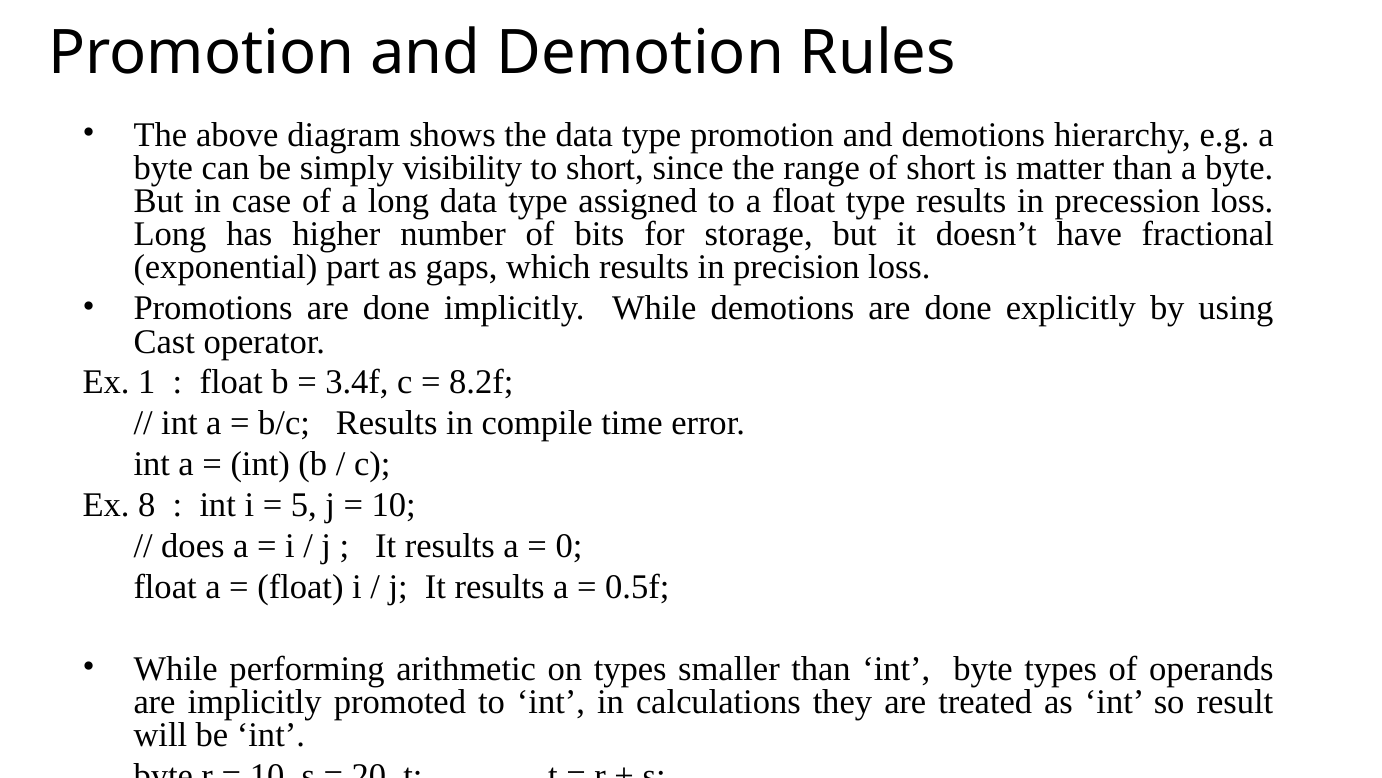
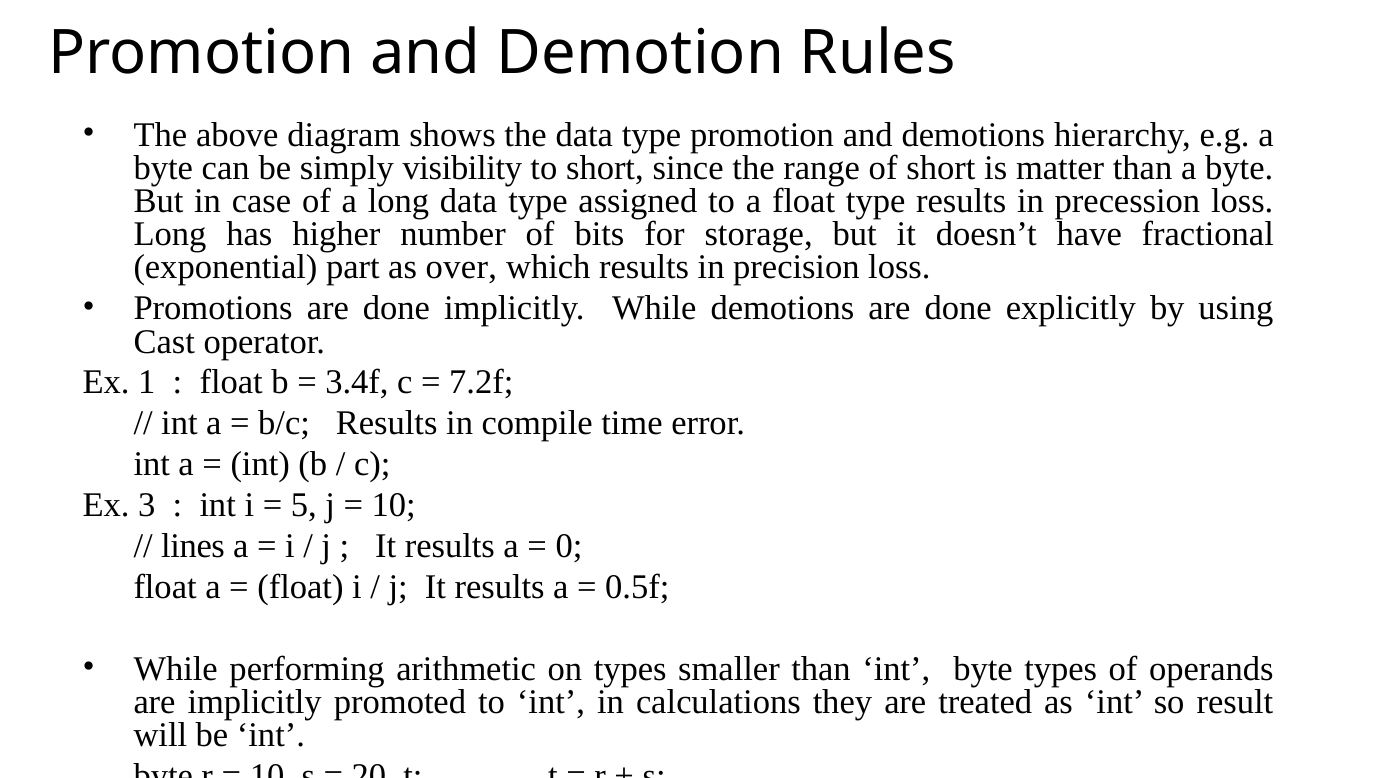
gaps: gaps -> over (461, 267)
8.2f: 8.2f -> 7.2f (481, 382)
8: 8 -> 3 (147, 505)
does: does -> lines (193, 546)
